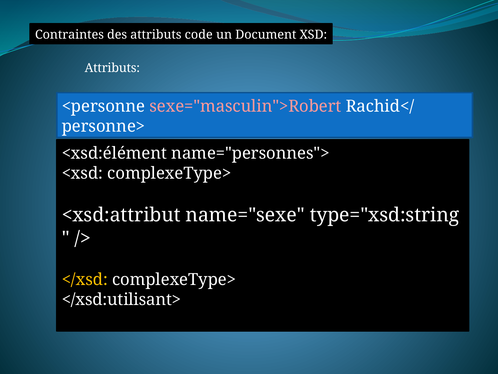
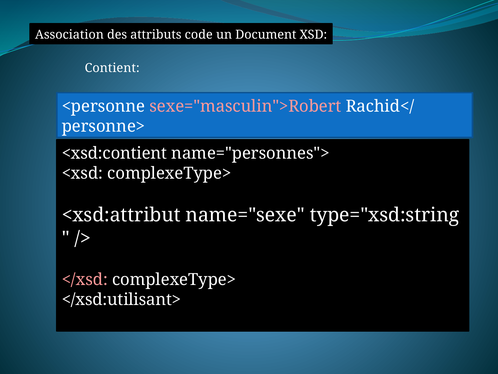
Contraintes: Contraintes -> Association (69, 35)
Attributs: Attributs -> Contient (112, 68)
<xsd:élément: <xsd:élément -> <xsd:contient (114, 153)
</xsd colour: yellow -> pink (85, 279)
